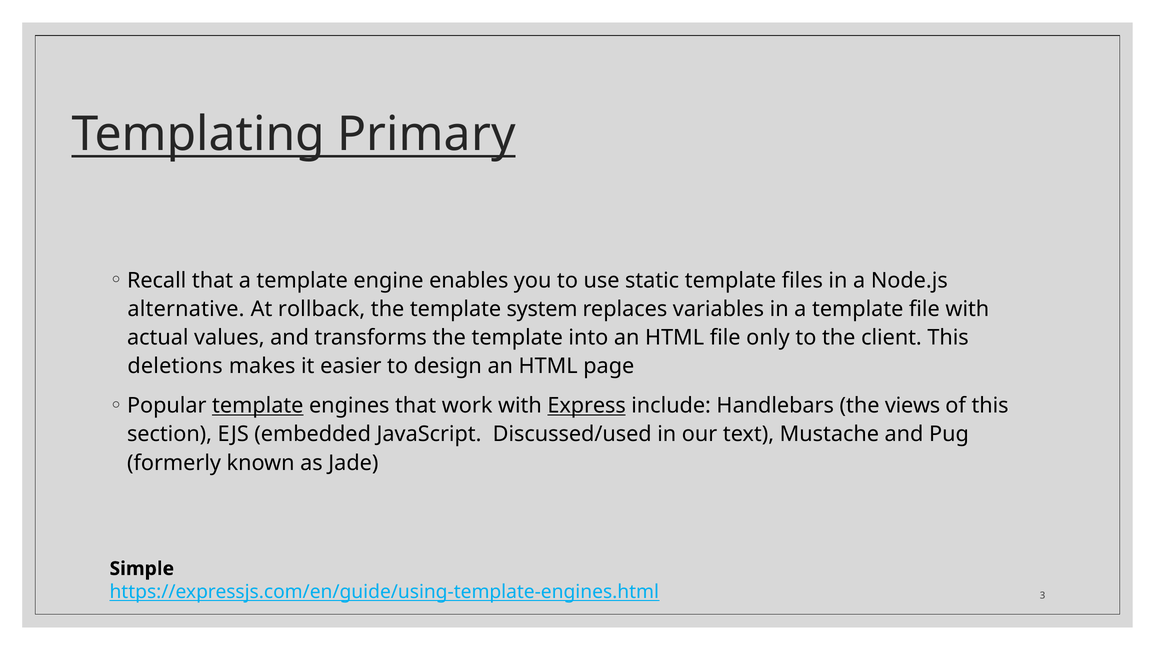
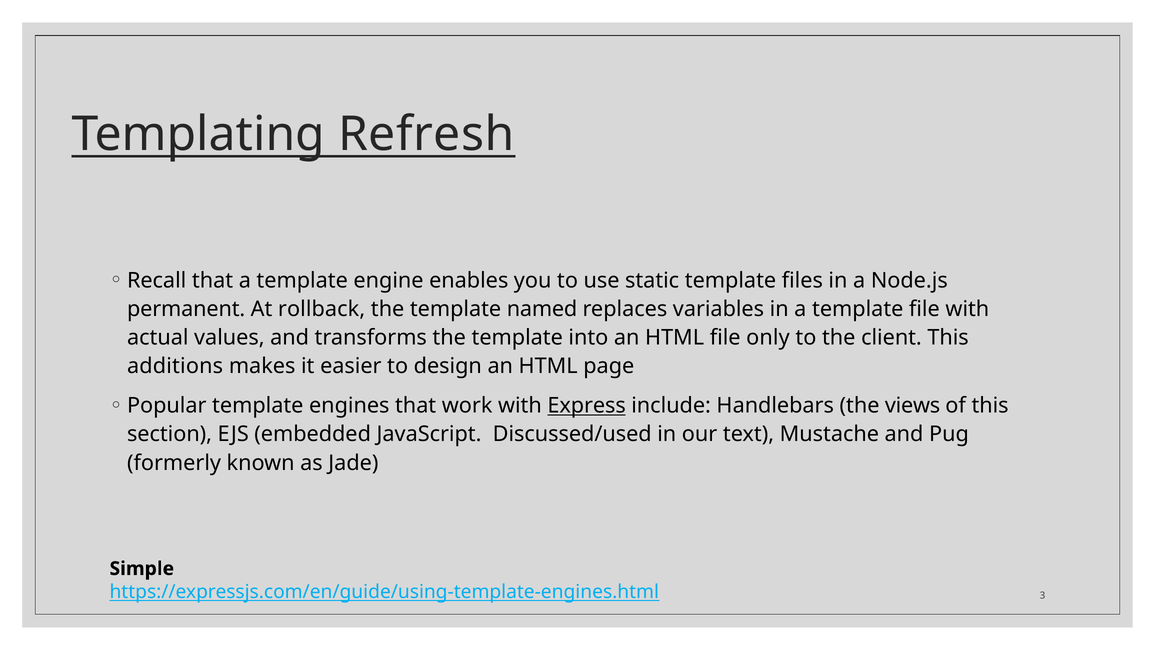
Primary: Primary -> Refresh (426, 134)
alternative: alternative -> permanent (186, 309)
system: system -> named (542, 309)
deletions: deletions -> additions (175, 366)
template underline: present -> none (258, 406)
